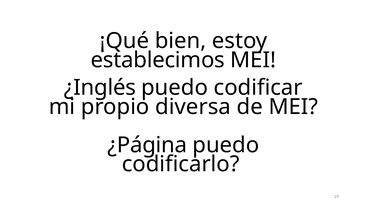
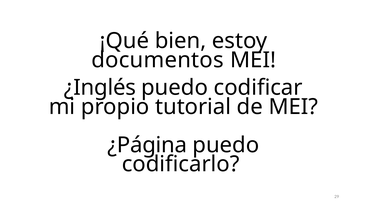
establecimos: establecimos -> documentos (158, 60)
diversa: diversa -> tutorial (193, 107)
